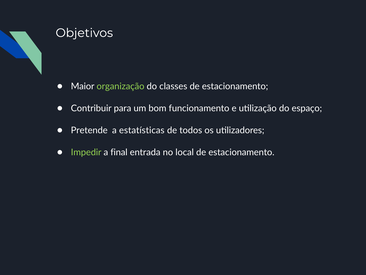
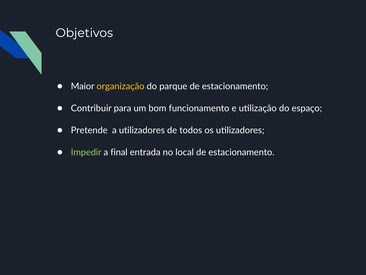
organização colour: light green -> yellow (120, 86)
classes: classes -> parque (173, 86)
a estatísticas: estatísticas -> utilizadores (142, 130)
